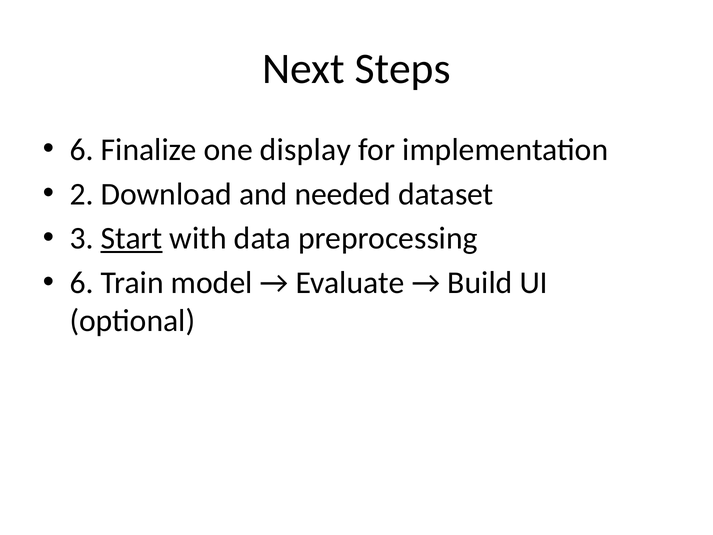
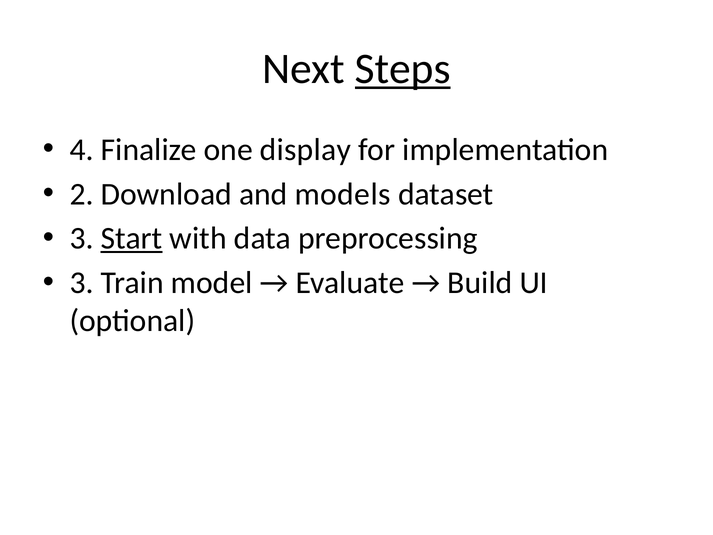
Steps underline: none -> present (403, 69)
6: 6 -> 4 (82, 150)
needed: needed -> models (343, 194)
6: 6 -> 3 (82, 283)
